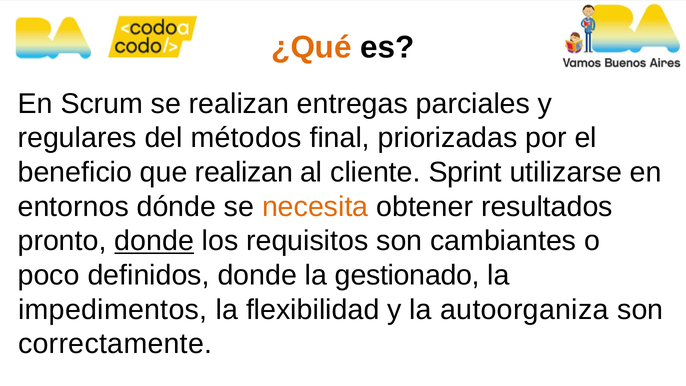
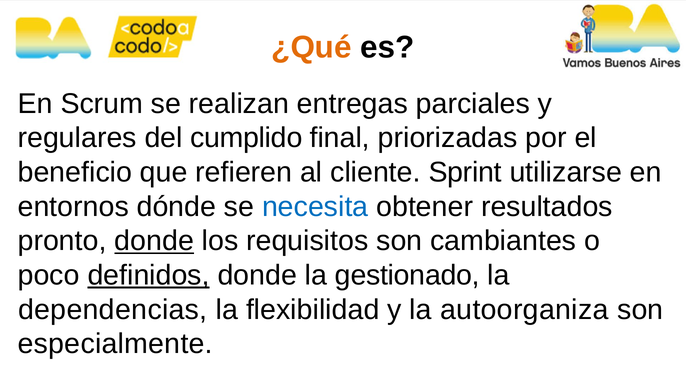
métodos: métodos -> cumplido (246, 138)
que realizan: realizan -> refieren (244, 172)
necesita colour: orange -> blue (315, 207)
definidos underline: none -> present (149, 275)
impedimentos: impedimentos -> dependencias (113, 309)
correctamente: correctamente -> especialmente (115, 344)
